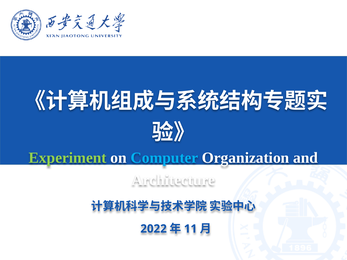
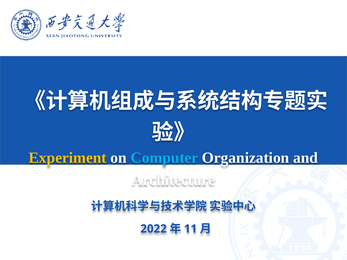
Experiment colour: light green -> yellow (68, 158)
